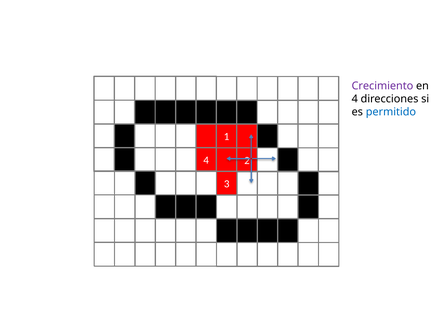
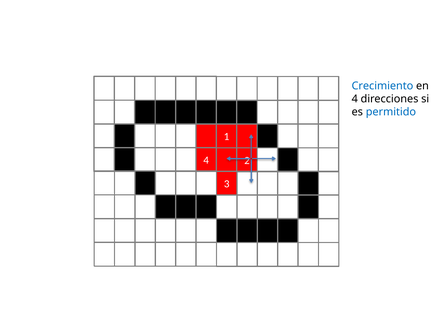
Crecimiento colour: purple -> blue (382, 86)
